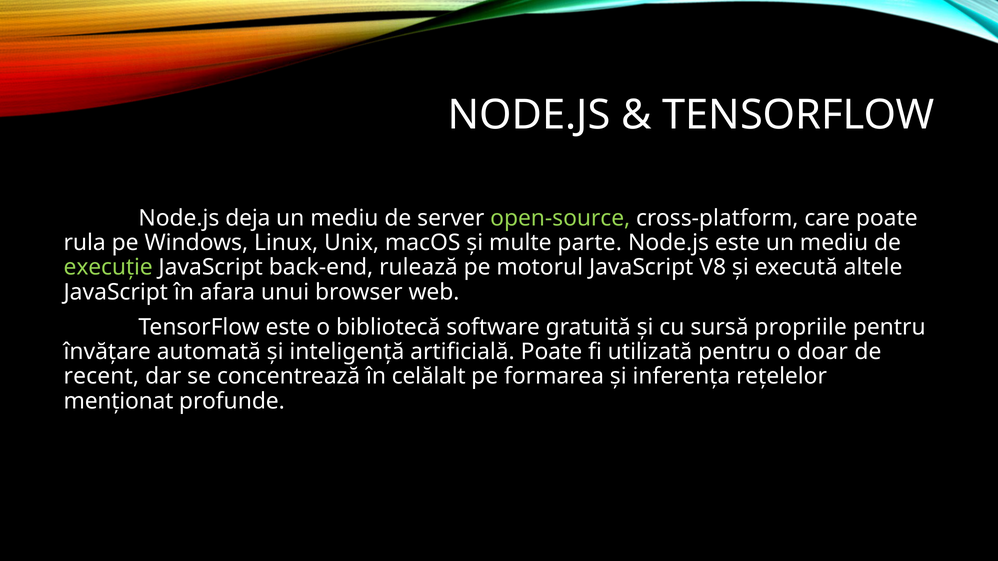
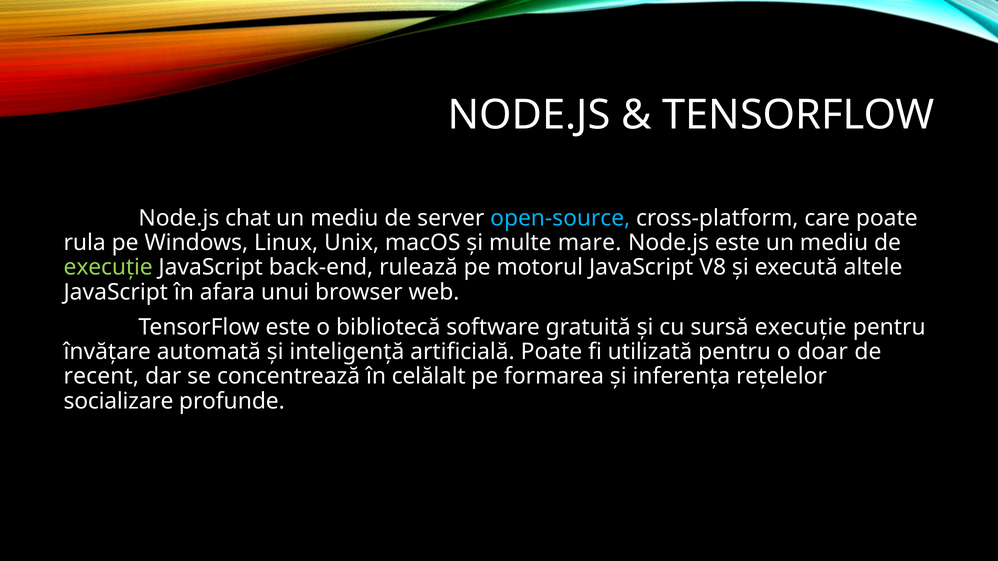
deja: deja -> chat (248, 218)
open-source colour: light green -> light blue (560, 218)
parte: parte -> mare (590, 243)
sursă propriile: propriile -> execuție (801, 327)
menționat: menționat -> socializare (119, 401)
